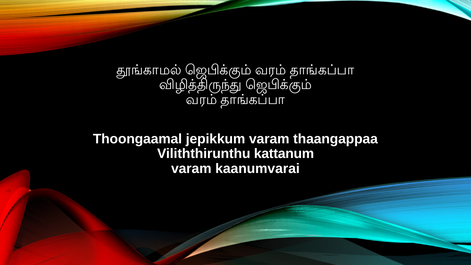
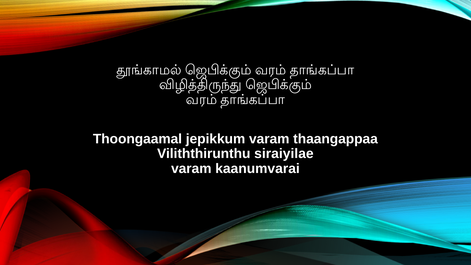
kattanum: kattanum -> siraiyilae (284, 154)
